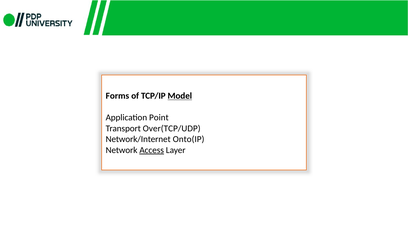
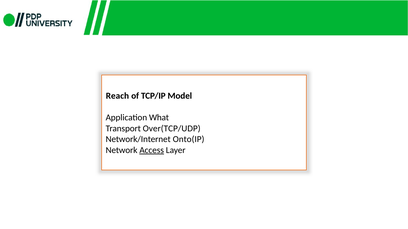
Forms: Forms -> Reach (117, 96)
Model underline: present -> none (180, 96)
Point: Point -> What (159, 118)
